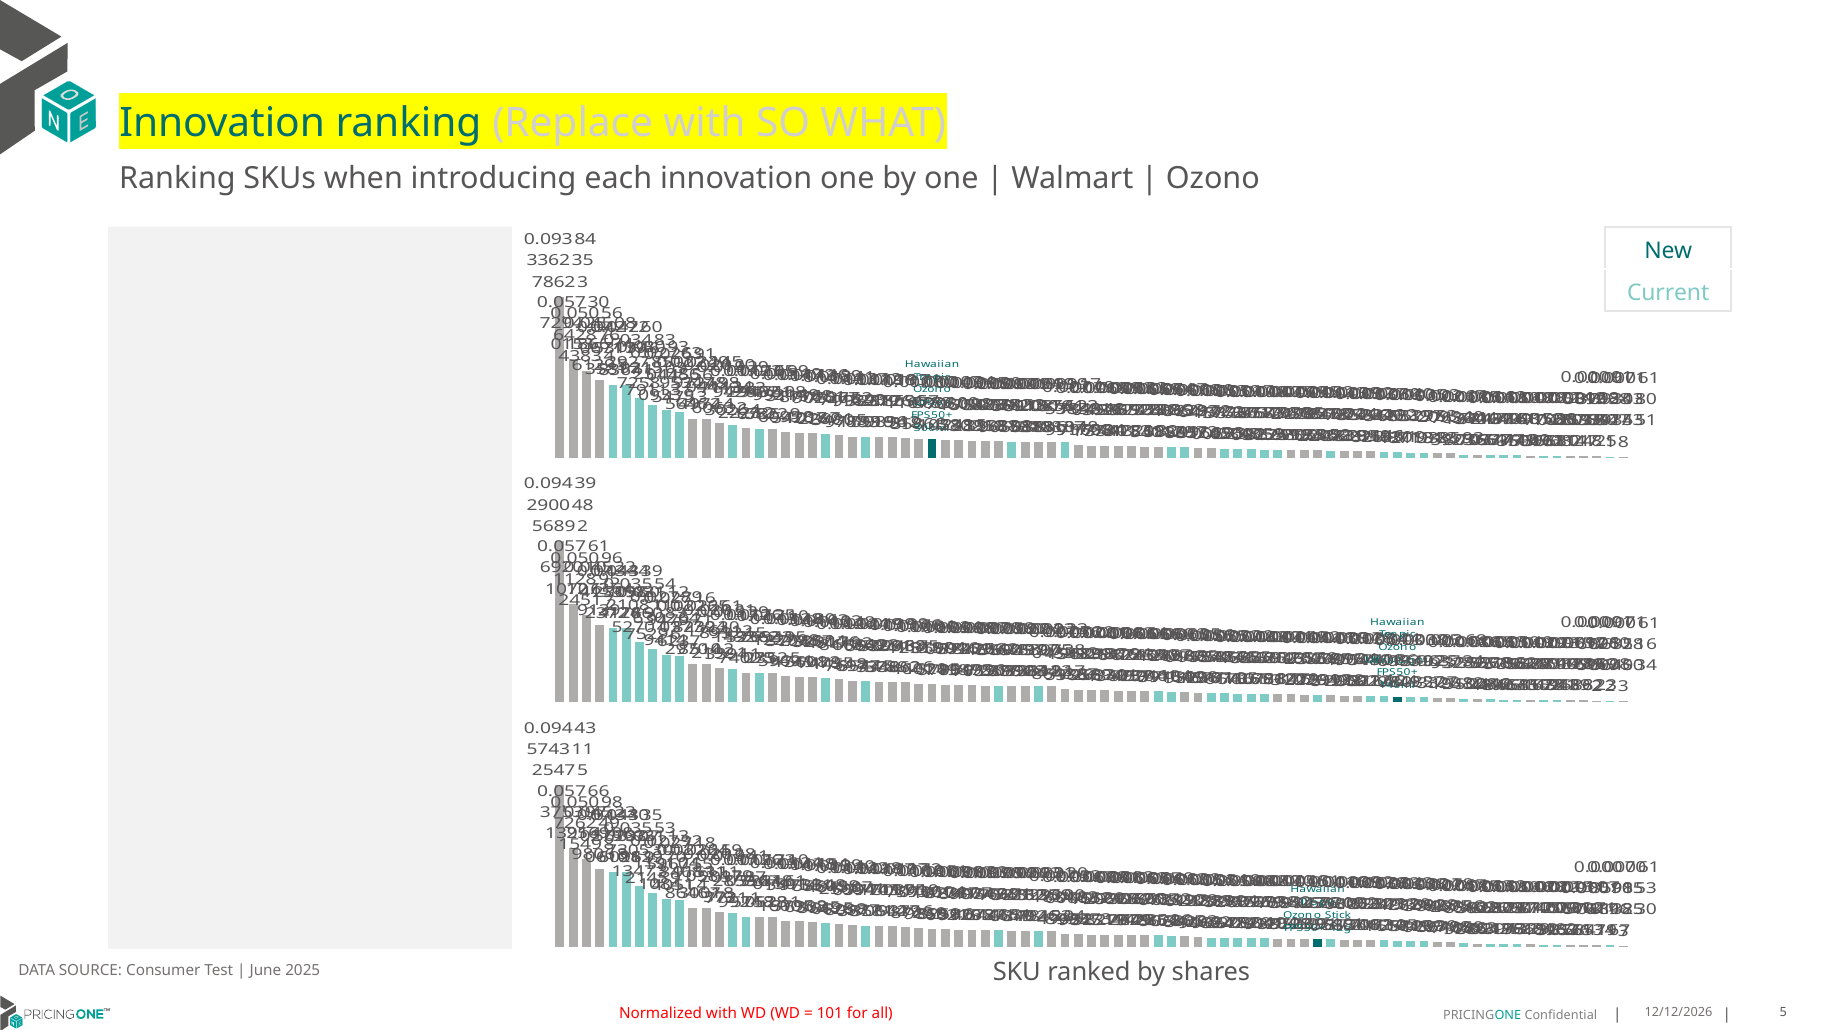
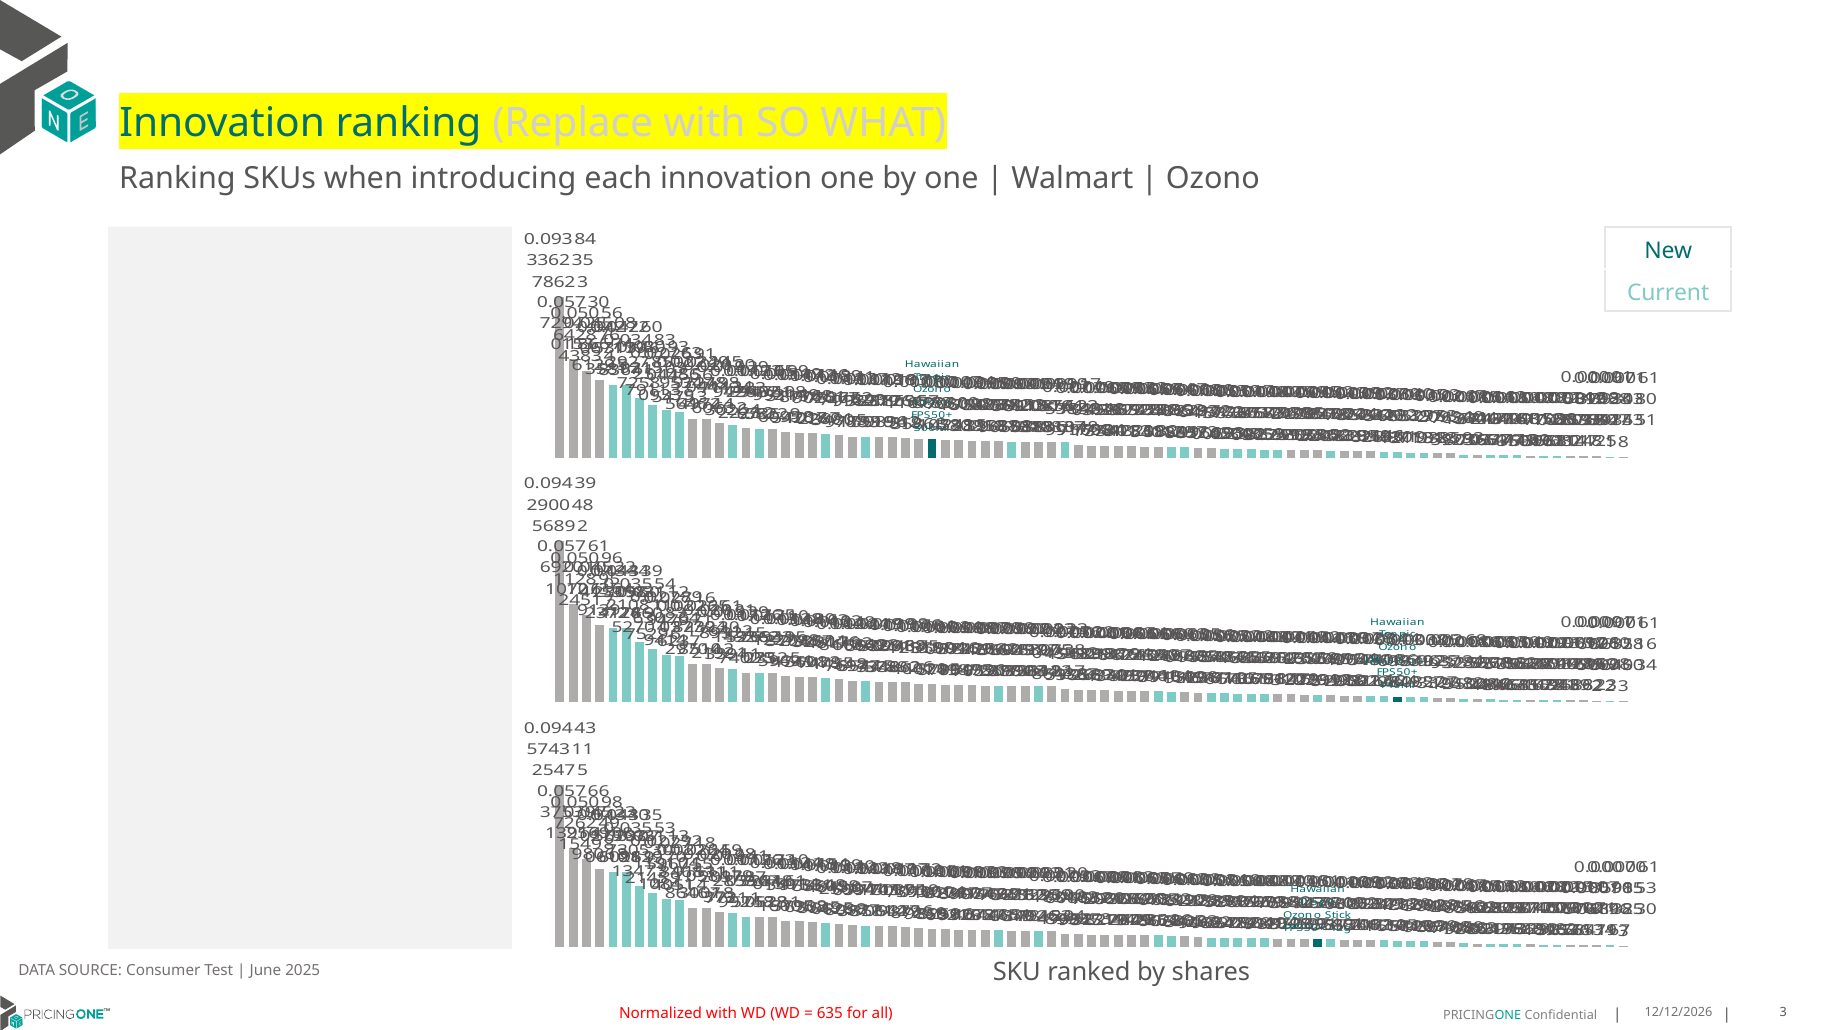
101: 101 -> 635 (830, 1014)
all 5: 5 -> 3 (1783, 1013)
